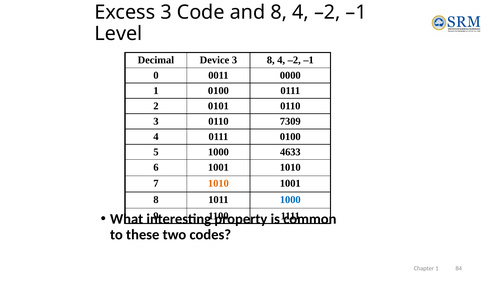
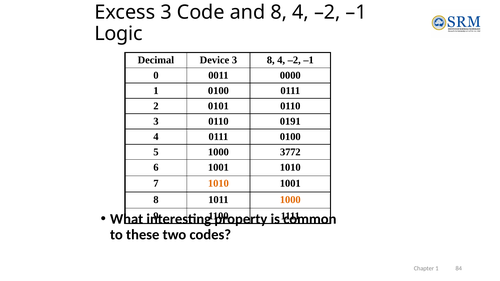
Level: Level -> Logic (119, 34)
7309: 7309 -> 0191 (290, 122)
4633: 4633 -> 3772 (290, 152)
1000 colour: blue -> orange (290, 200)
